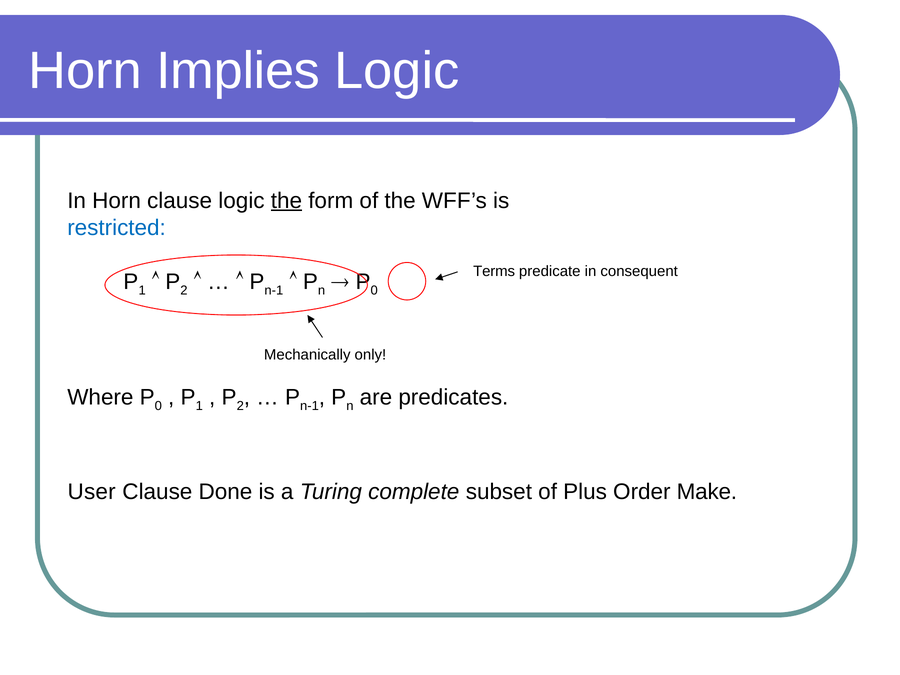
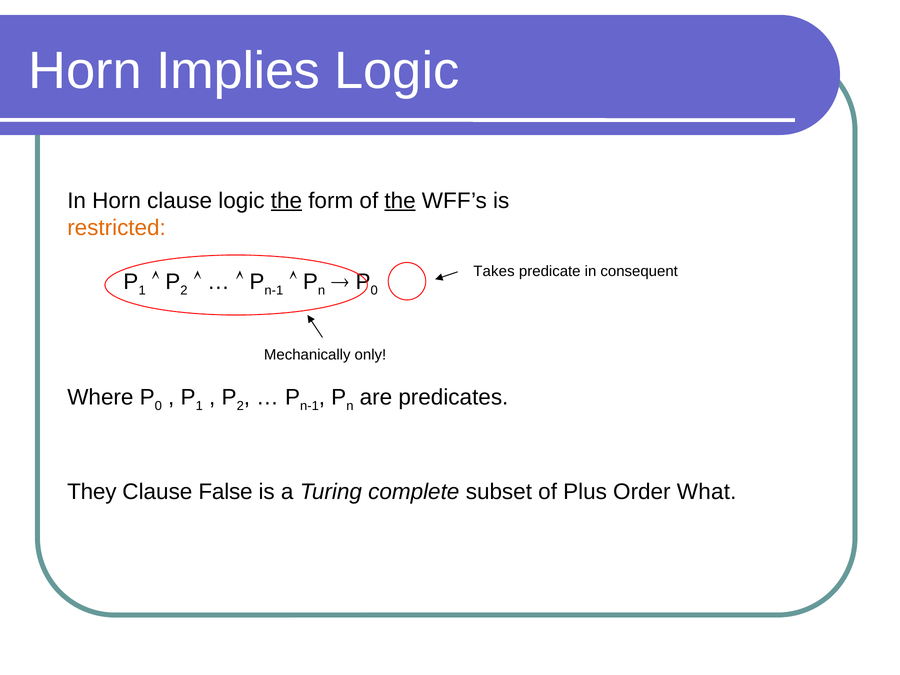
the underline: none -> present (400, 201)
restricted colour: blue -> orange (117, 228)
Terms: Terms -> Takes (494, 271)
User: User -> They (92, 492)
Done: Done -> False (226, 492)
Make: Make -> What (707, 492)
